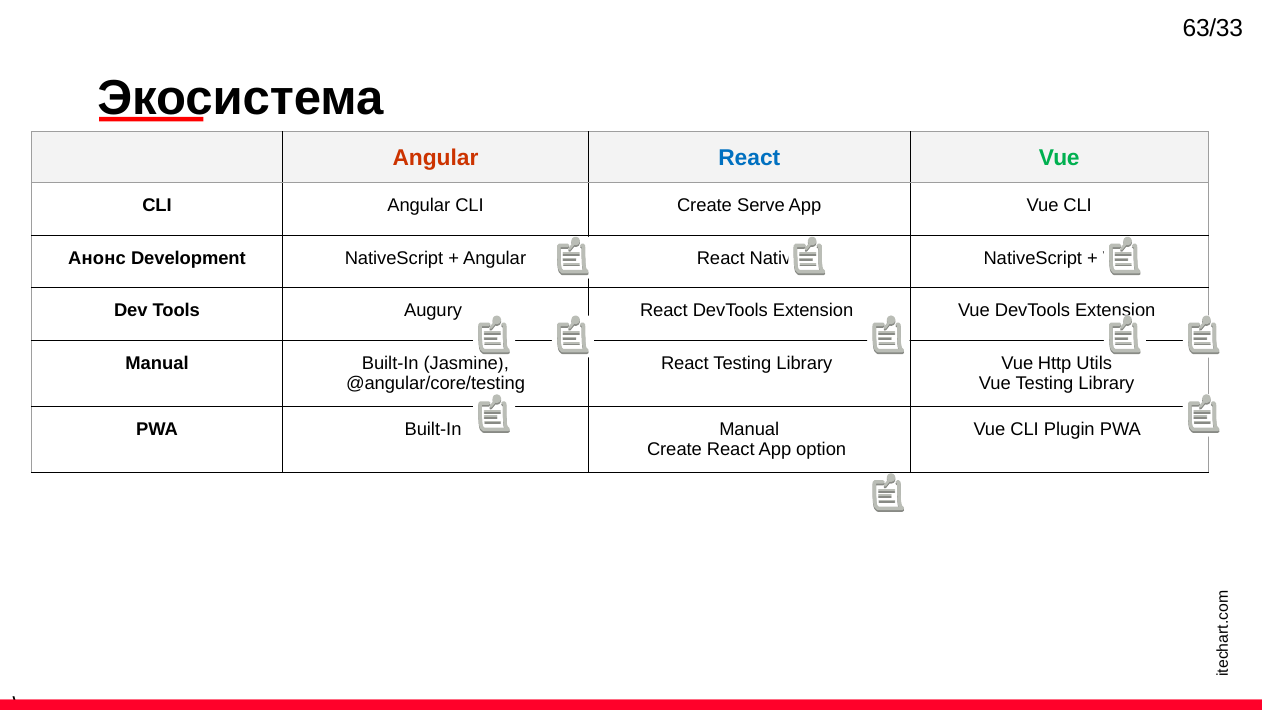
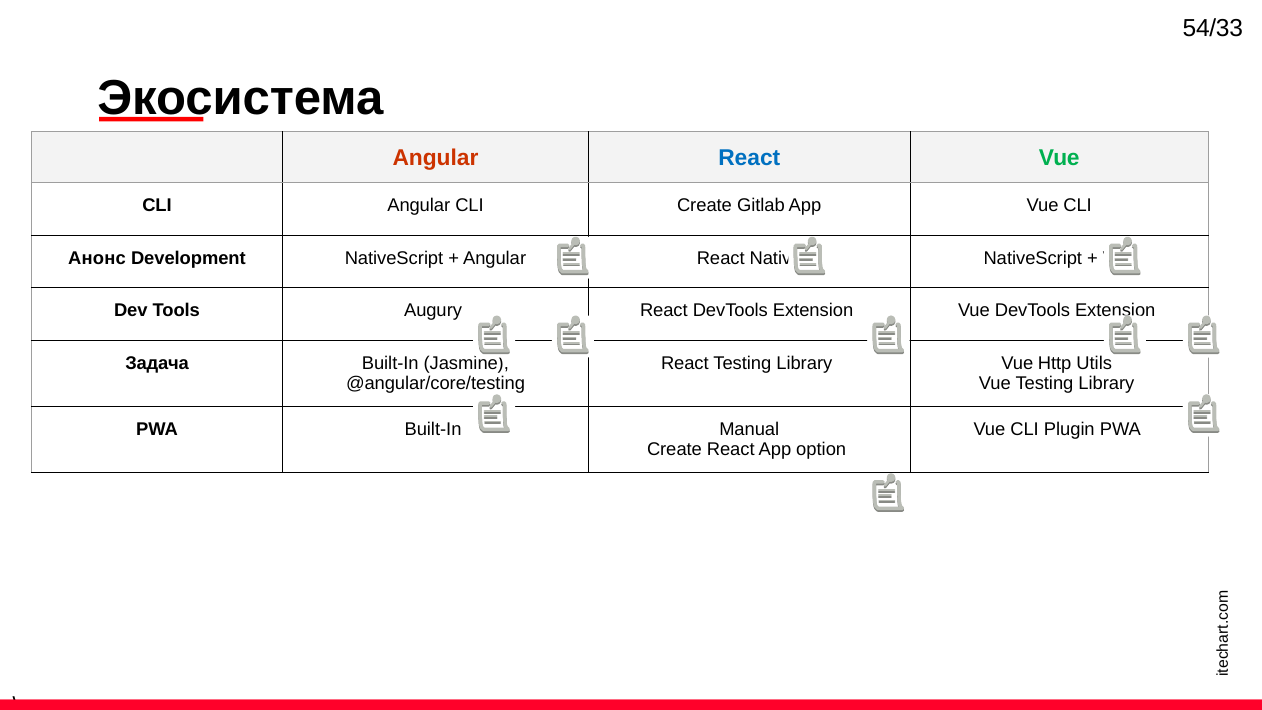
63/33: 63/33 -> 54/33 (1213, 29)
Serve: Serve -> Gitlab (761, 206)
Manual: Manual -> Задача (157, 363)
